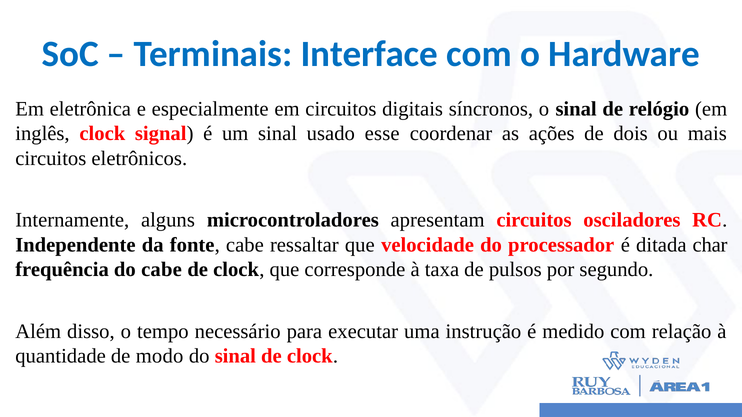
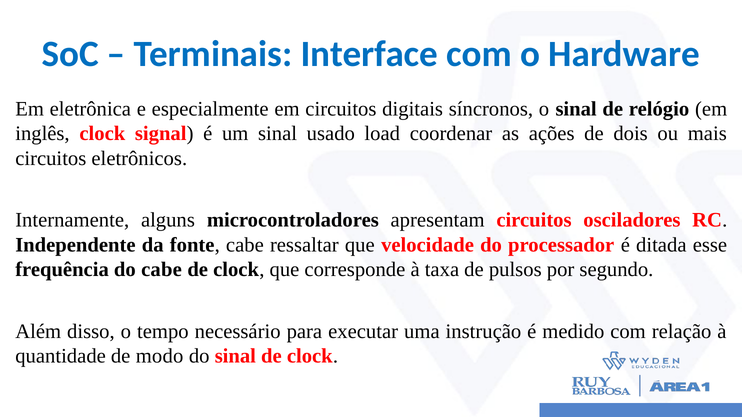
esse: esse -> load (382, 134)
char: char -> esse (710, 245)
